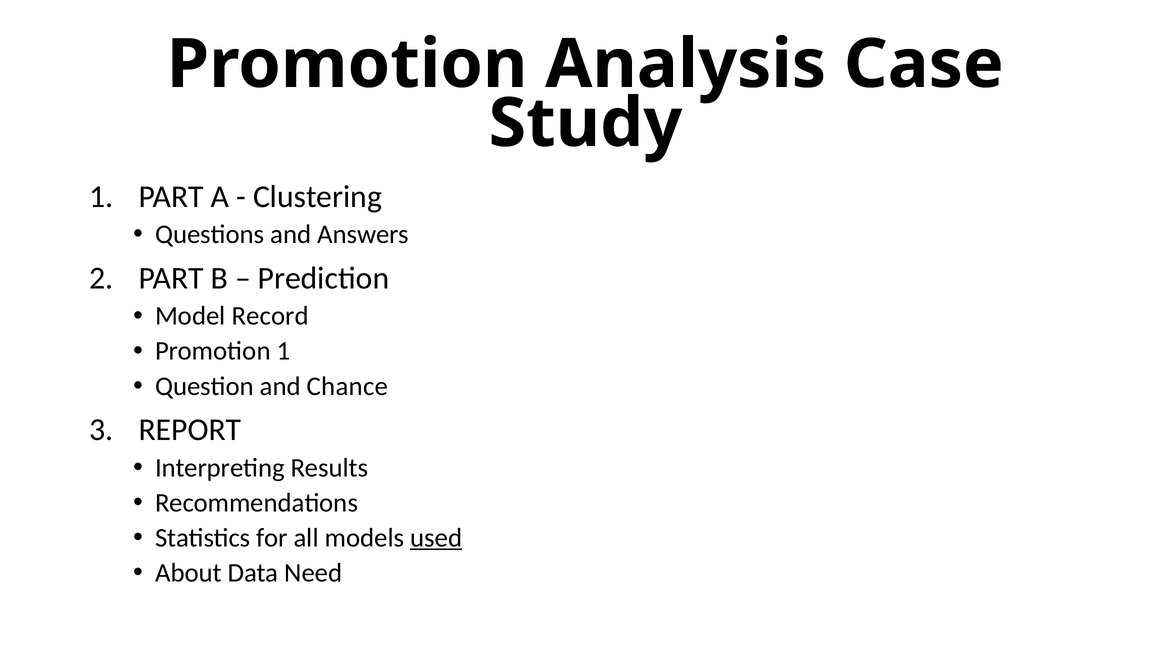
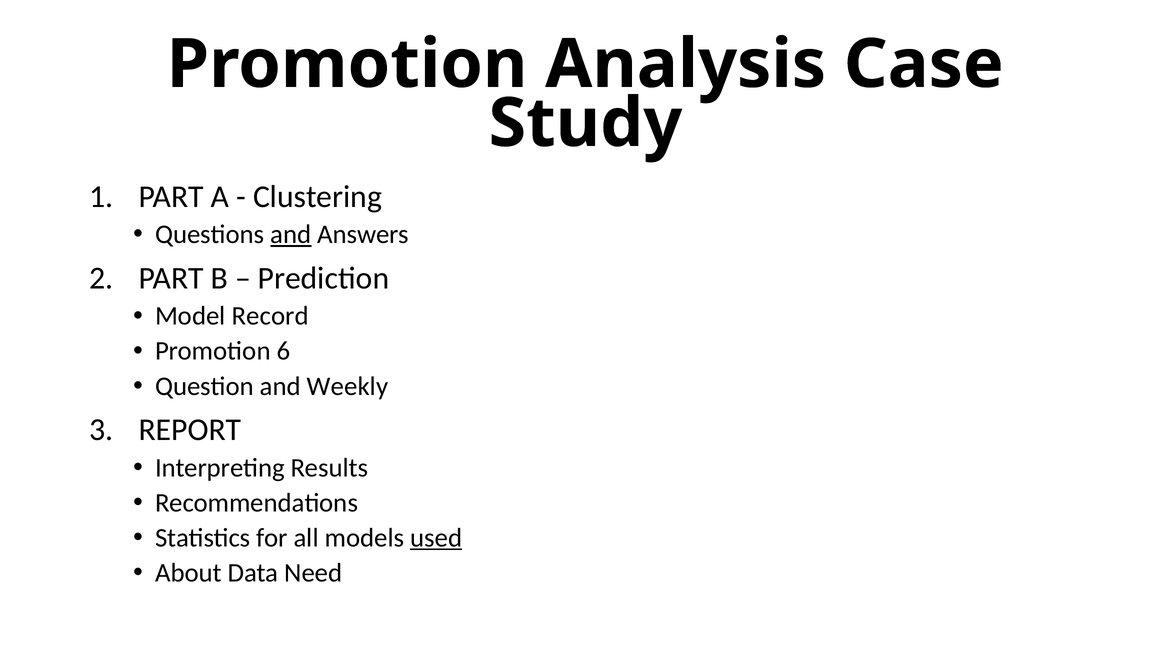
and underline: none -> present (291, 234)
Promotion 1: 1 -> 6 (283, 351)
Chance: Chance -> Weekly (348, 386)
